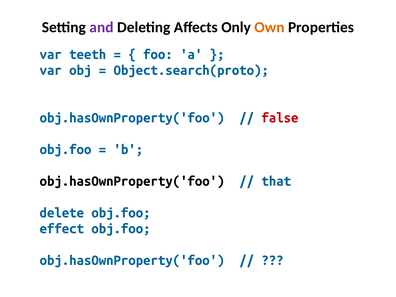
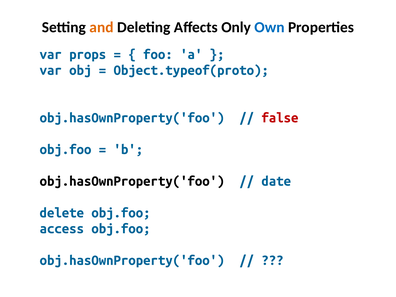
and colour: purple -> orange (102, 27)
Own colour: orange -> blue (270, 27)
teeth: teeth -> props (88, 55)
Object.search(proto: Object.search(proto -> Object.typeof(proto (191, 70)
that: that -> date (276, 181)
effect: effect -> access (62, 229)
